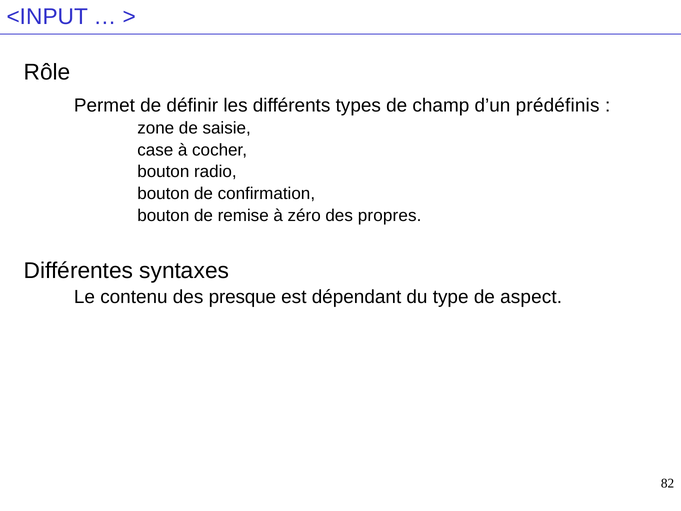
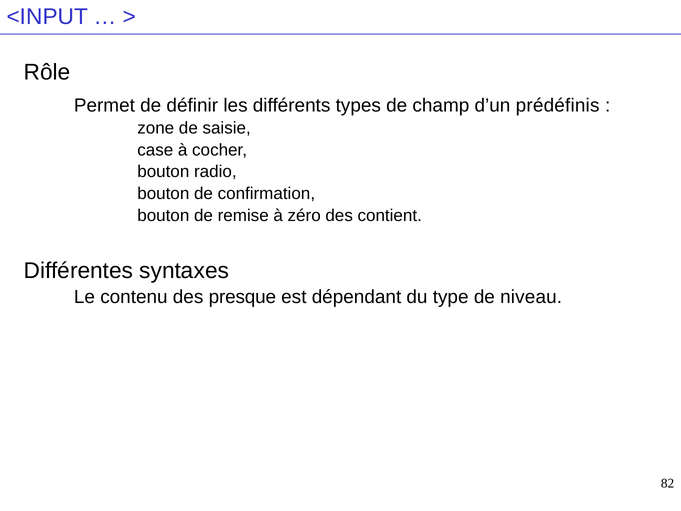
propres: propres -> contient (390, 215)
aspect: aspect -> niveau (531, 297)
